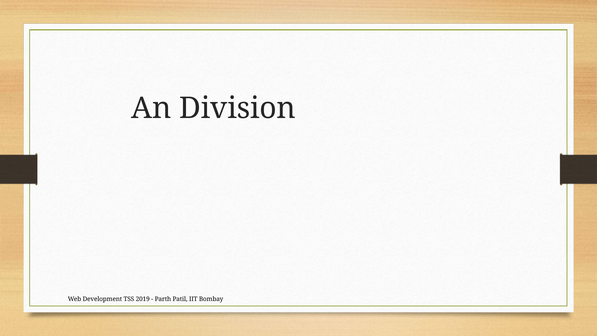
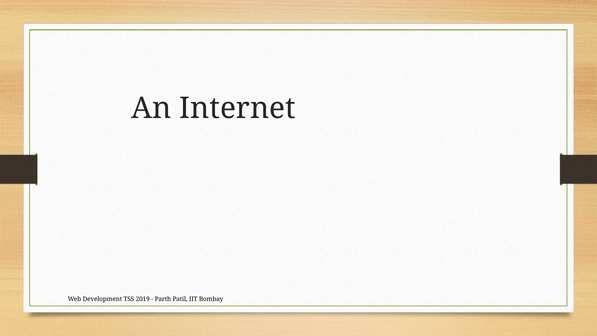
Division: Division -> Internet (238, 108)
